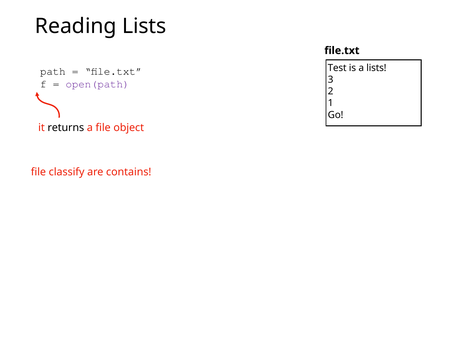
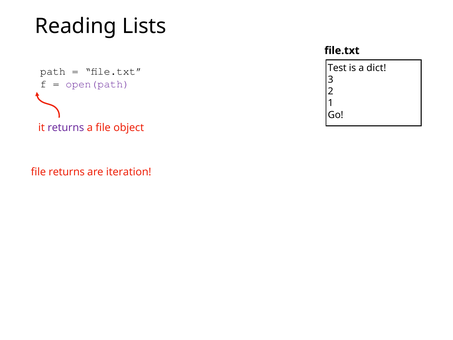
a lists: lists -> dict (376, 68)
returns colour: black -> purple (66, 128)
file classify: classify -> returns (67, 172)
contains: contains -> iteration (129, 172)
